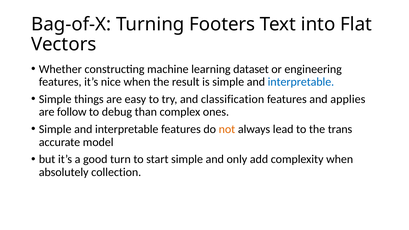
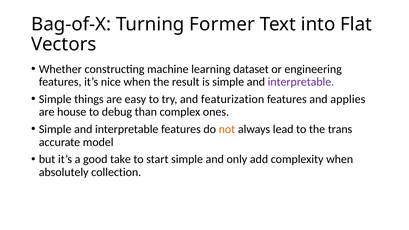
Footers: Footers -> Former (222, 24)
interpretable colour: blue -> purple (301, 82)
classification: classification -> featurization (233, 99)
follow: follow -> house (72, 112)
turn: turn -> take (121, 159)
